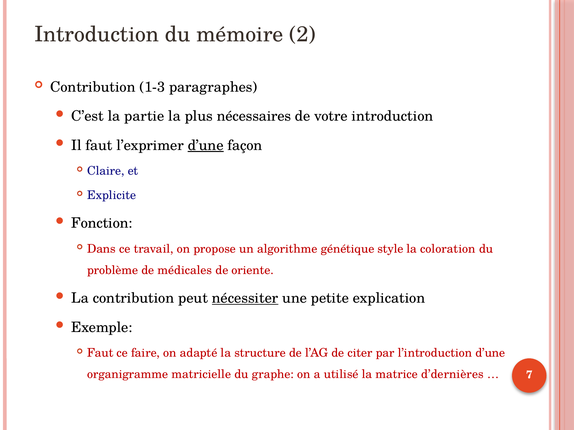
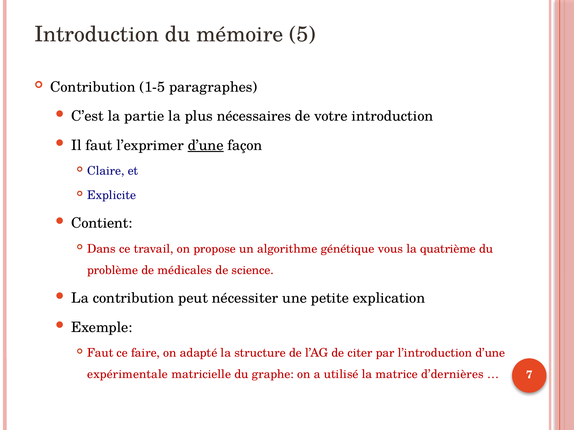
2: 2 -> 5 (302, 34)
1-3: 1-3 -> 1-5 (152, 87)
Fonction: Fonction -> Contient (102, 223)
style: style -> vous (390, 249)
coloration: coloration -> quatrième (448, 249)
oriente: oriente -> science (253, 271)
nécessiter underline: present -> none (245, 298)
organigramme: organigramme -> expérimentale (128, 375)
